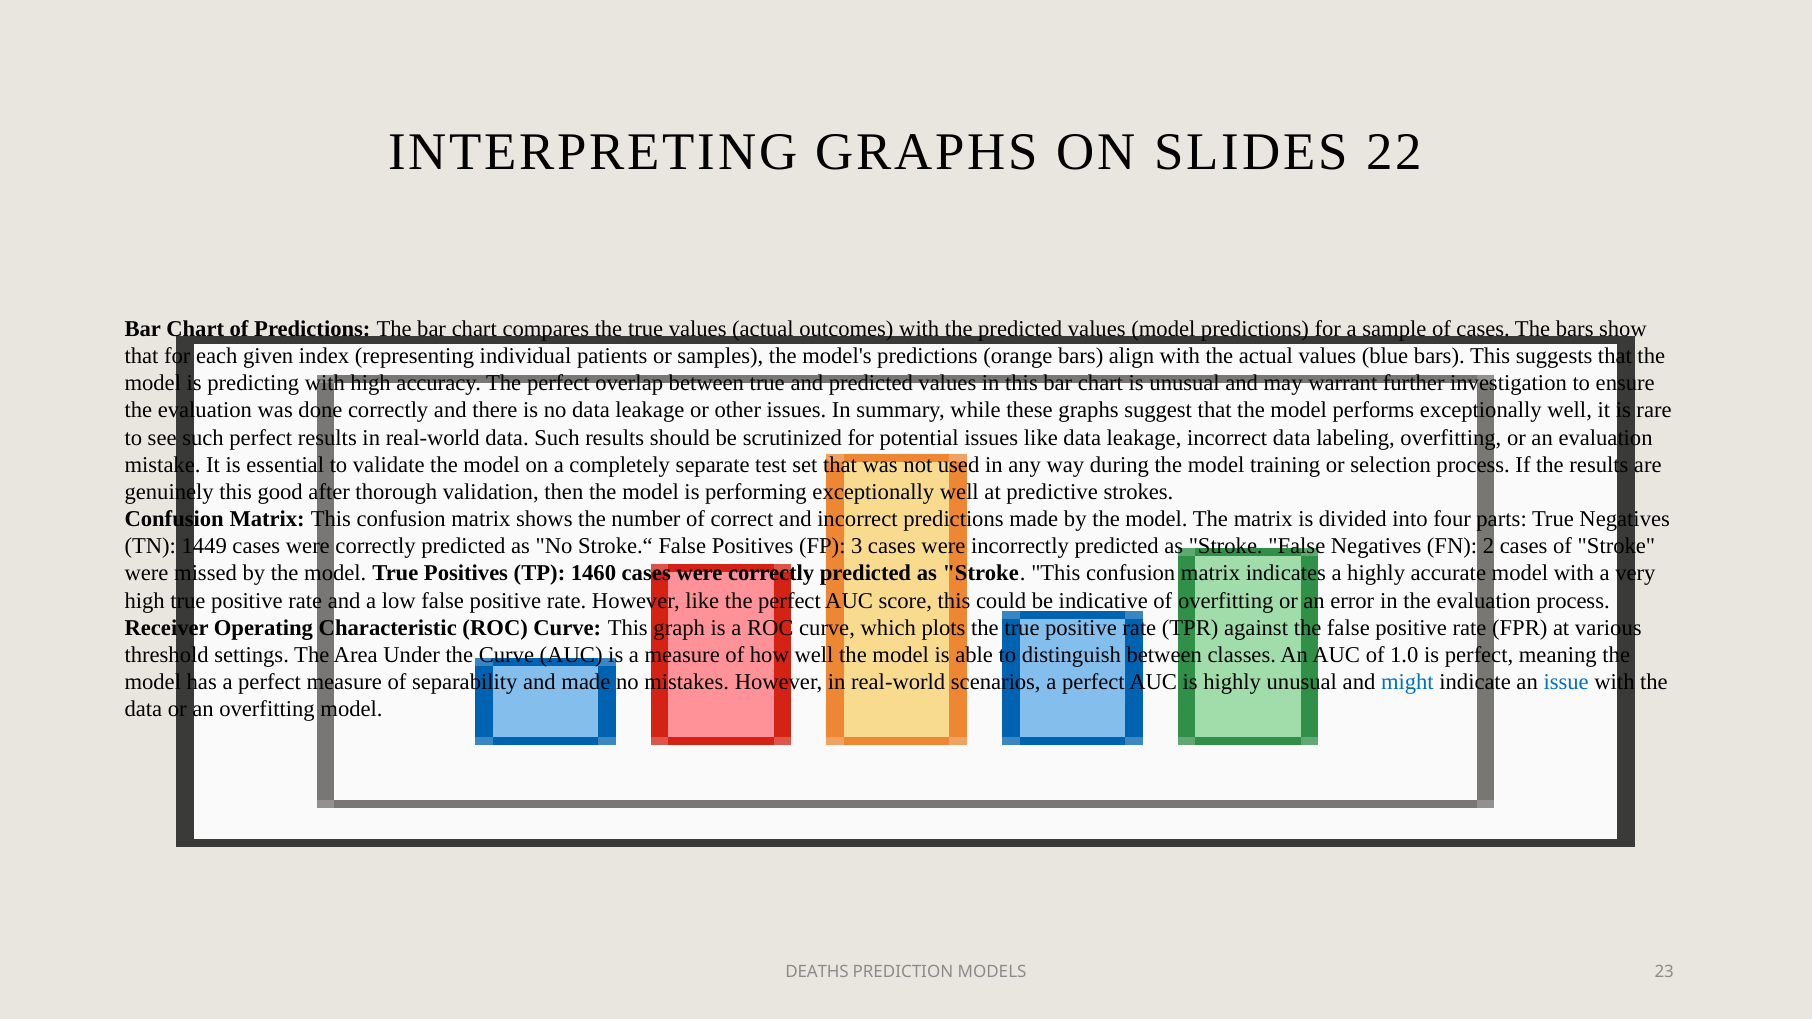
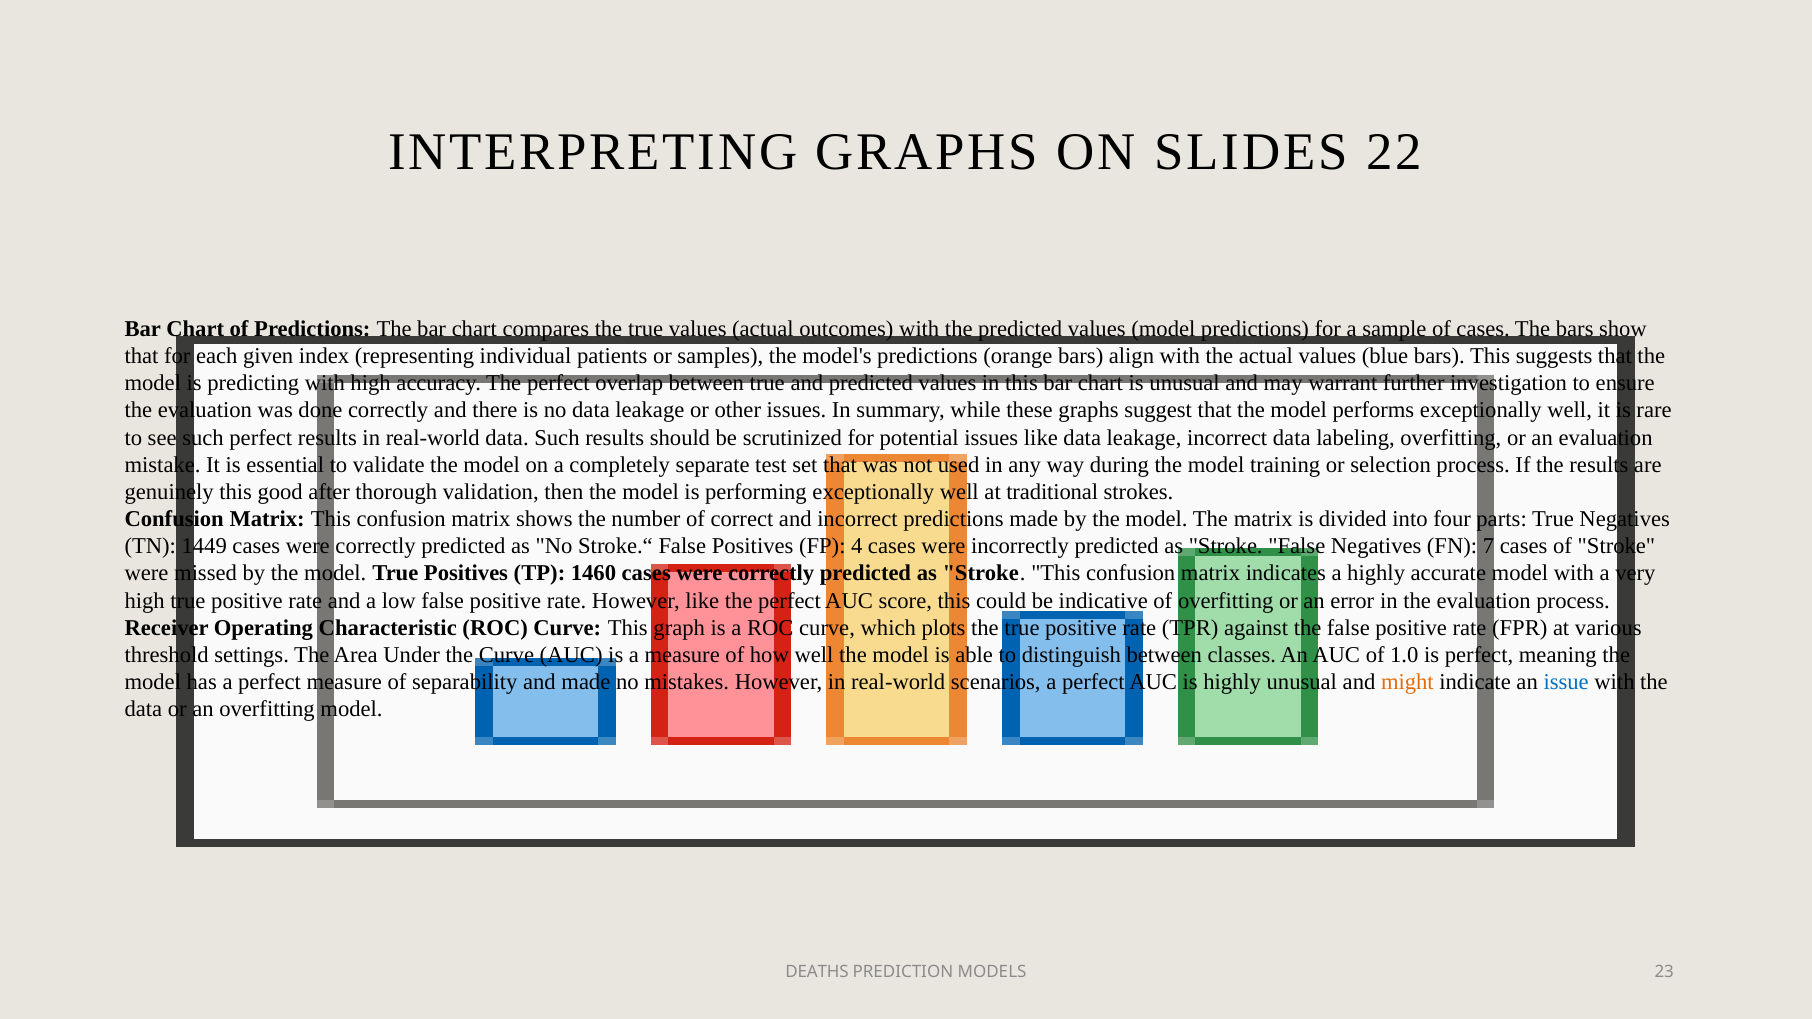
predictive: predictive -> traditional (1052, 492)
3: 3 -> 4 (857, 546)
2: 2 -> 7 (1488, 546)
might colour: blue -> orange (1407, 682)
